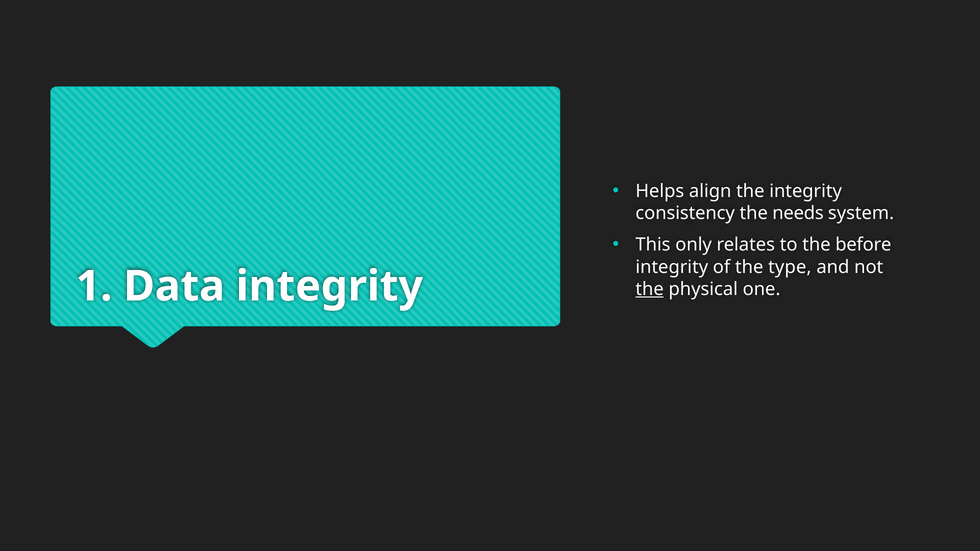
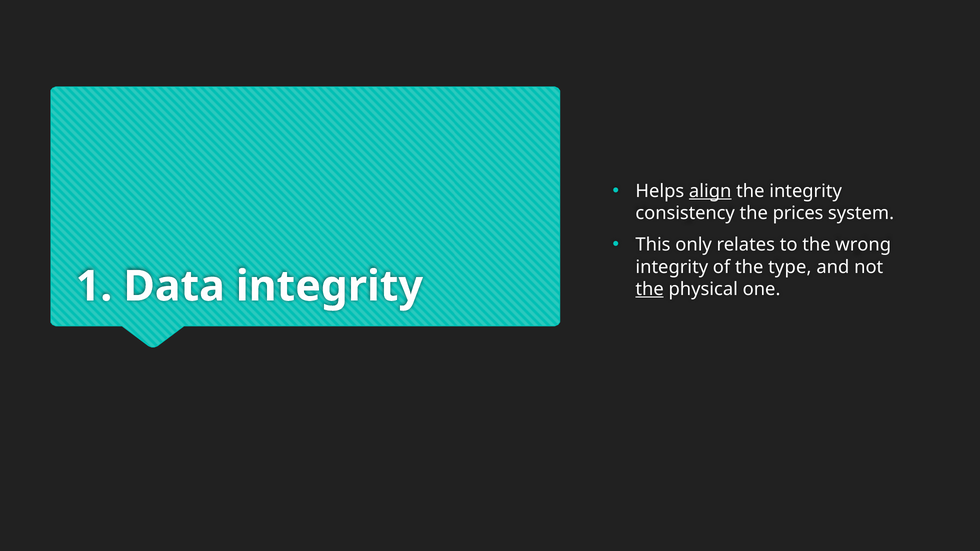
align underline: none -> present (710, 191)
needs: needs -> prices (798, 213)
before: before -> wrong (863, 245)
